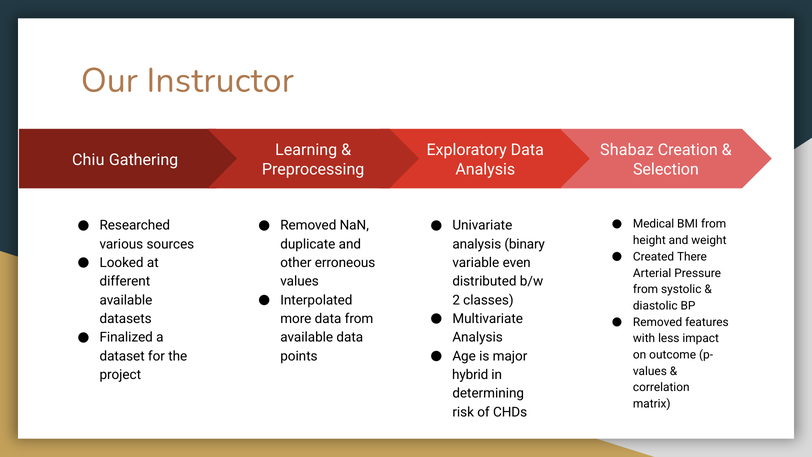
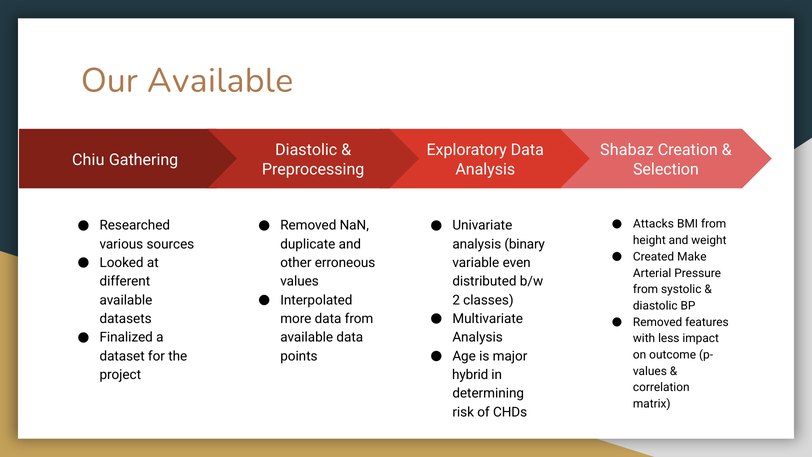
Our Instructor: Instructor -> Available (220, 80)
Learning: Learning -> Diastolic (306, 150)
Medical: Medical -> Attacks (654, 224)
There: There -> Make (692, 257)
